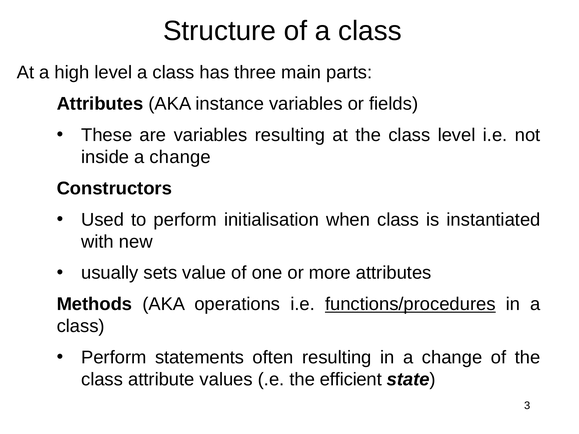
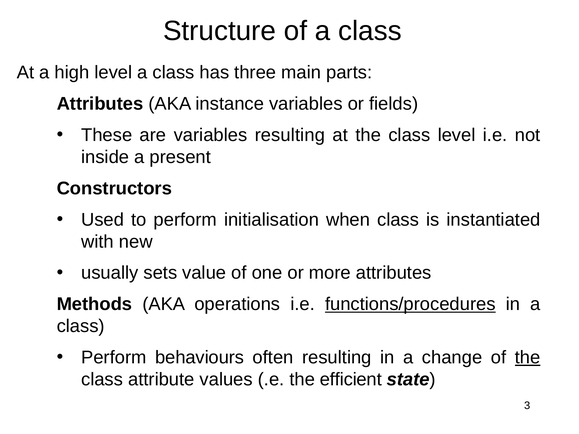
inside a change: change -> present (180, 157)
statements: statements -> behaviours (200, 358)
the underline: none -> present (528, 358)
